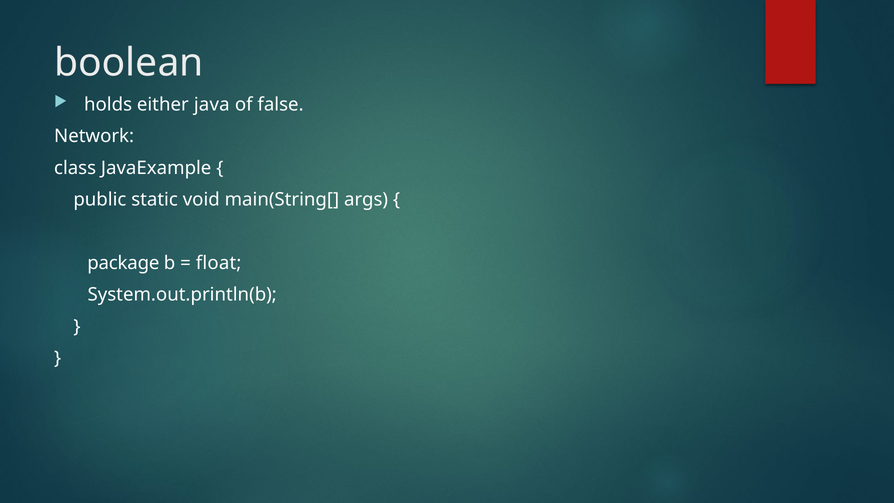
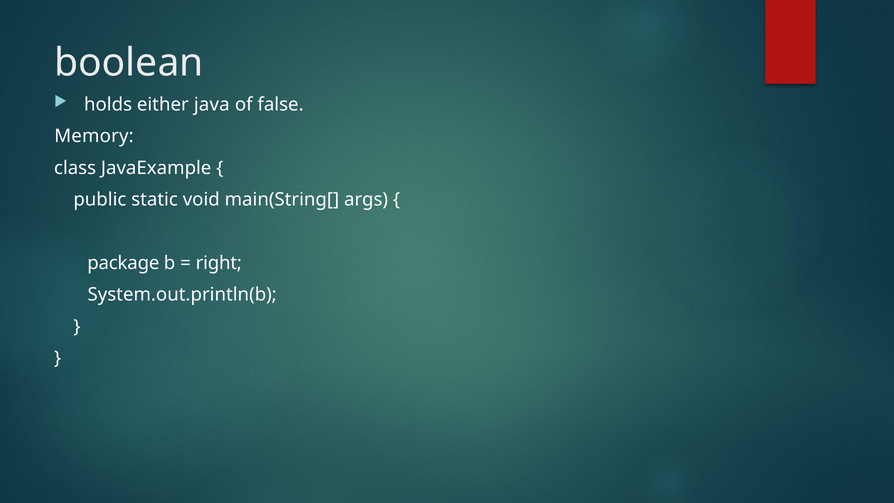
Network: Network -> Memory (94, 136)
float: float -> right (219, 263)
